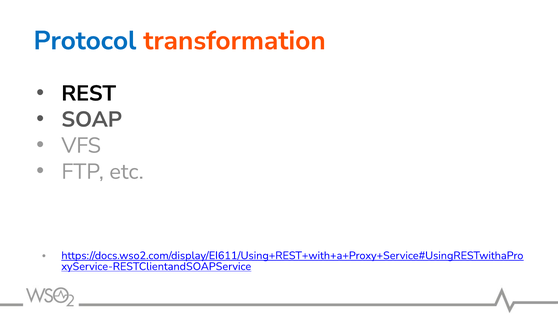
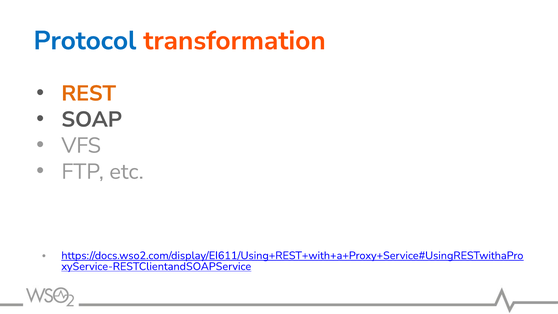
REST colour: black -> orange (89, 93)
